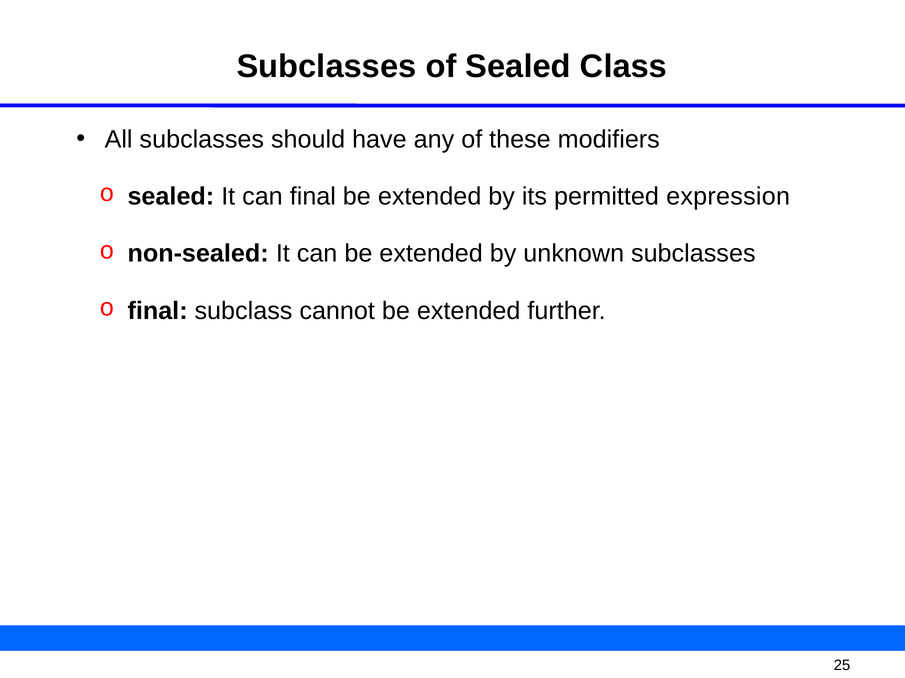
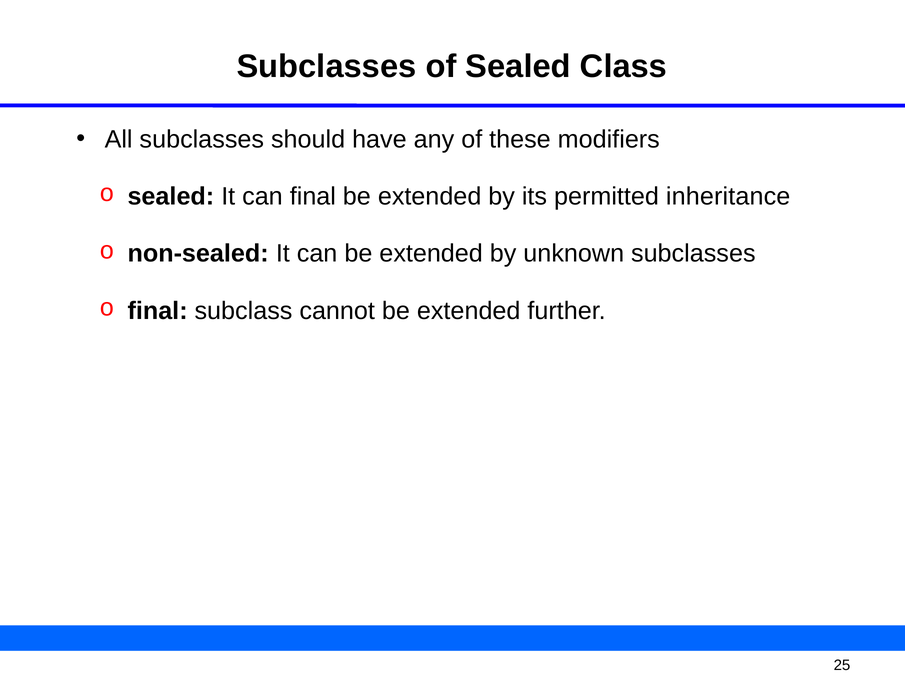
expression: expression -> inheritance (728, 197)
